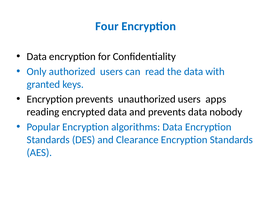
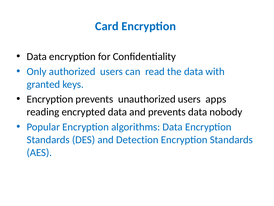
Four: Four -> Card (107, 26)
Clearance: Clearance -> Detection (137, 139)
